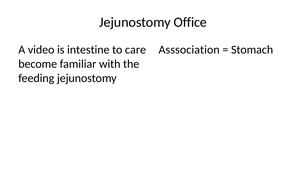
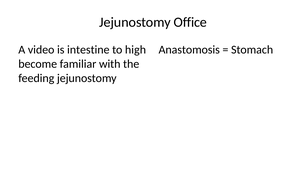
care: care -> high (136, 50)
Asssociation: Asssociation -> Anastomosis (189, 50)
